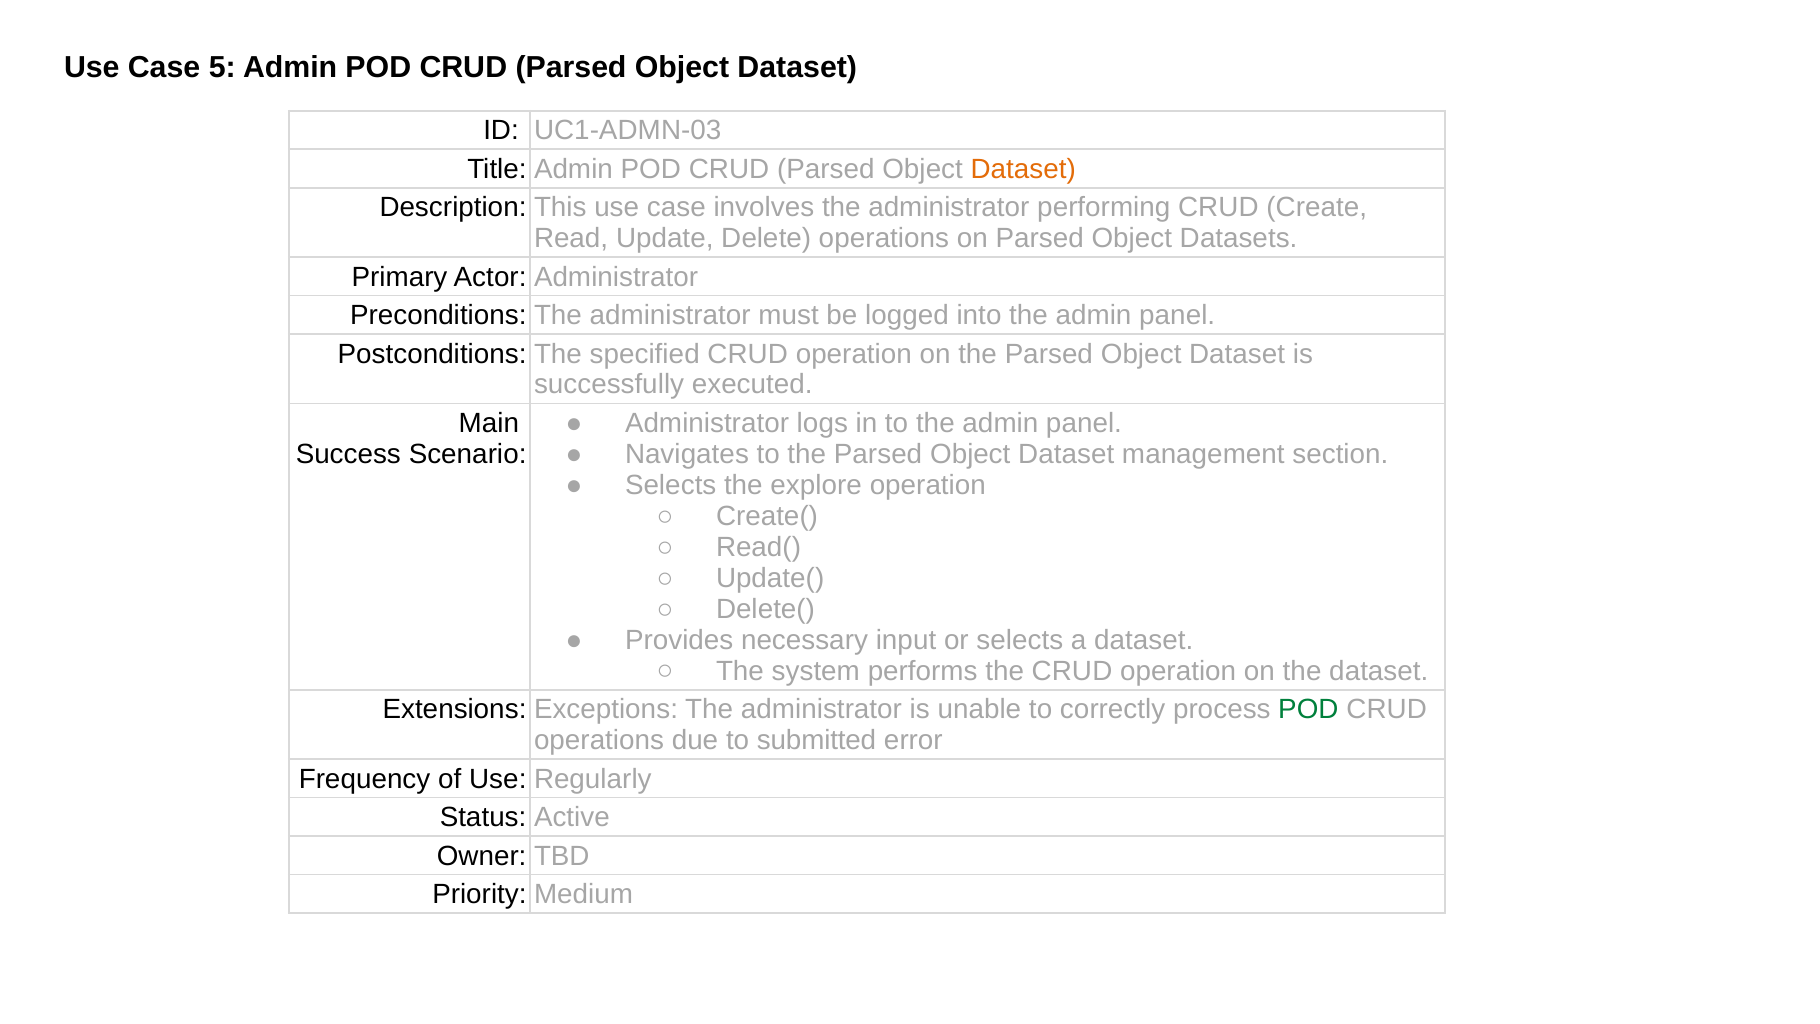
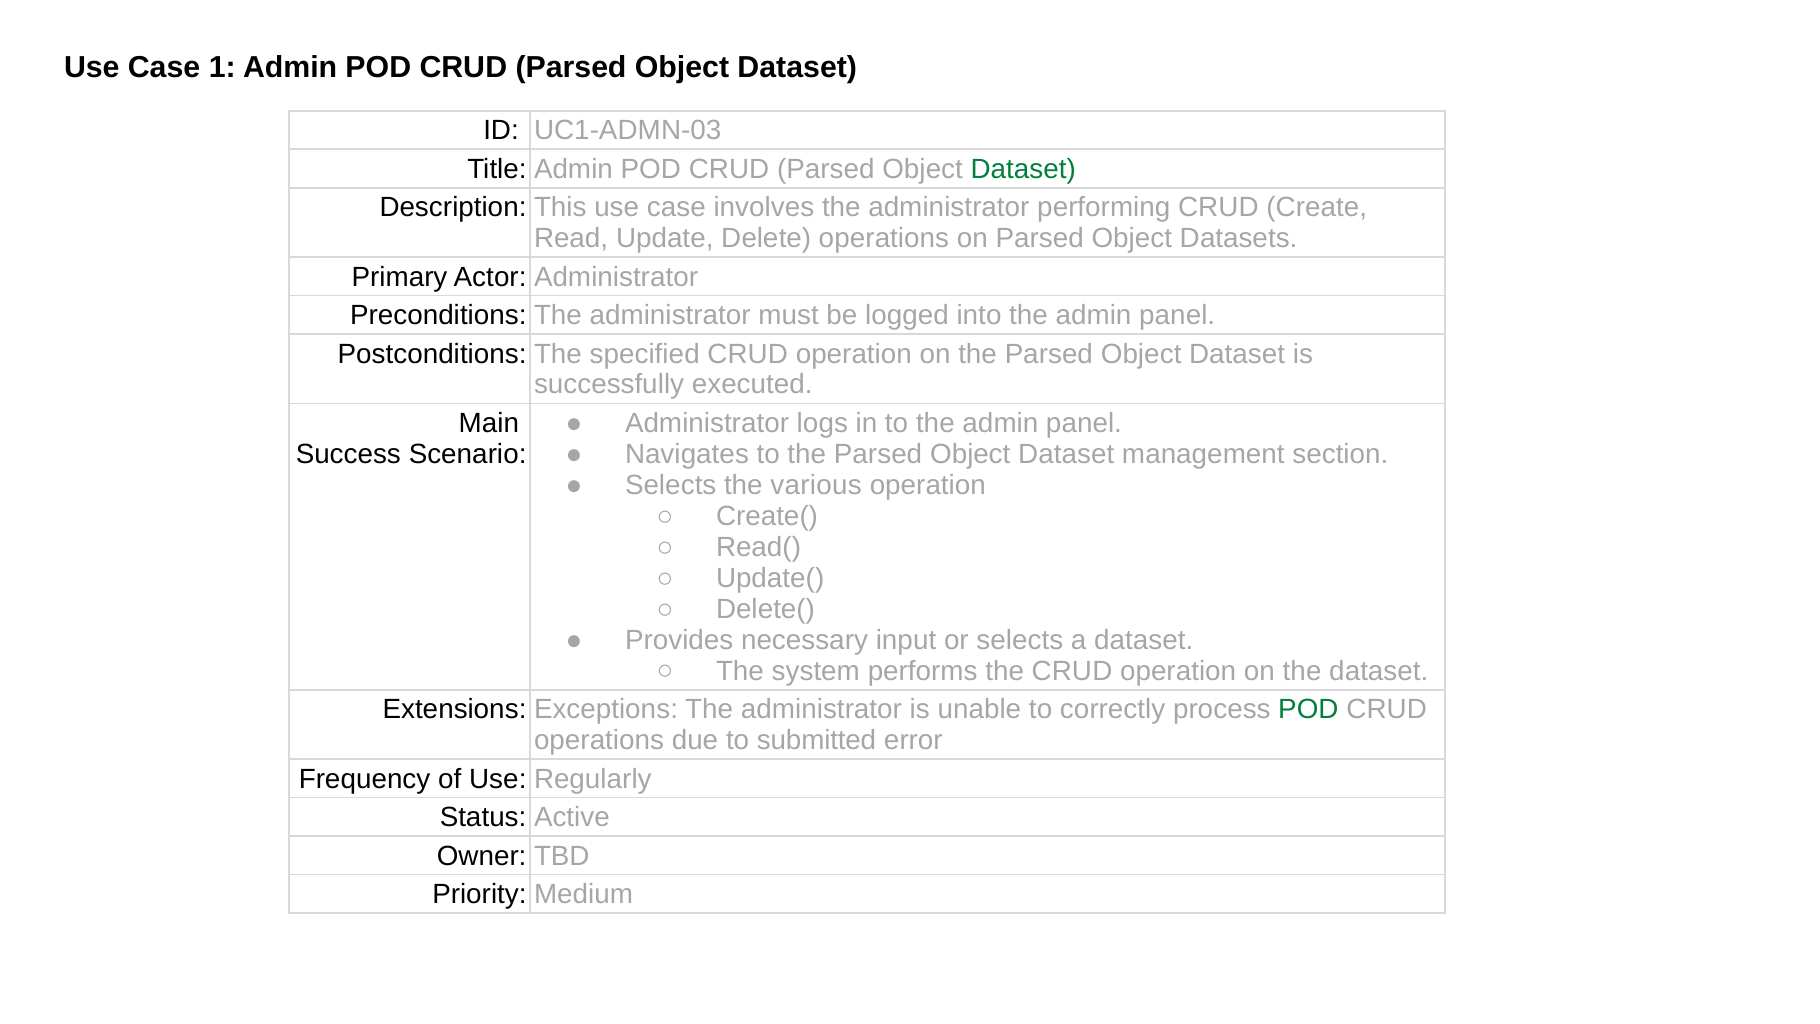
5: 5 -> 1 (222, 67)
Dataset colour: orange -> green (1023, 169)
explore: explore -> various (816, 485)
